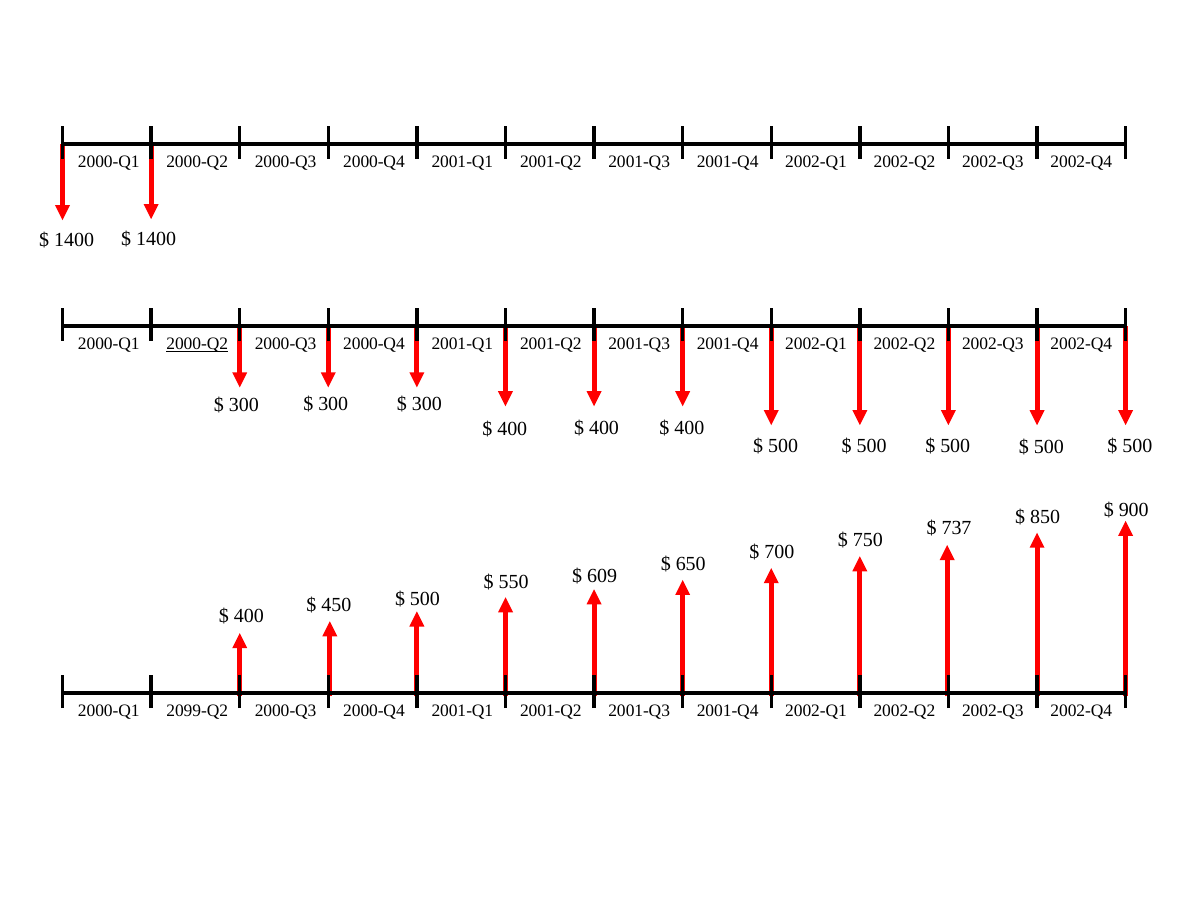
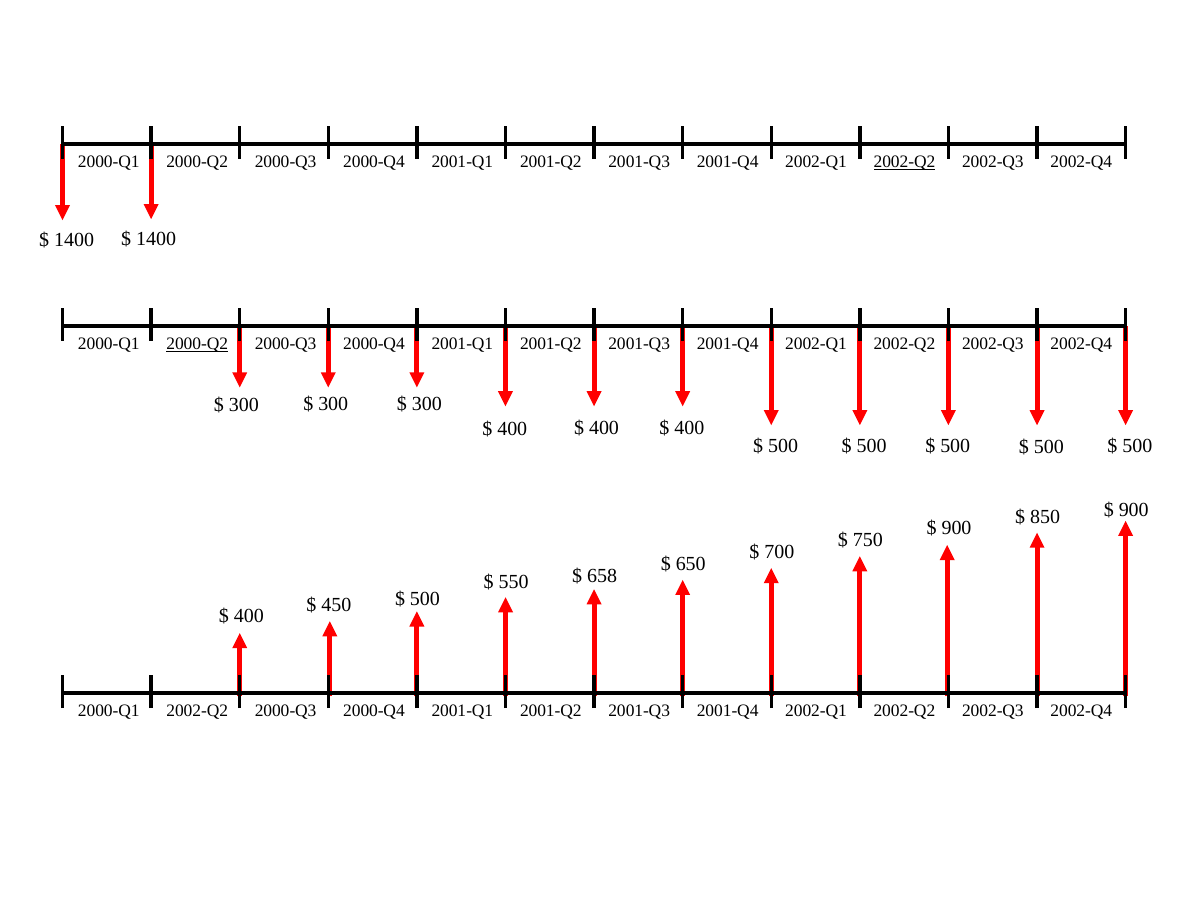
2002-Q2 underline: none -> present (904, 162)
737: 737 -> 900 (957, 528)
609: 609 -> 658 (602, 576)
2000-Q1 2099-Q2: 2099-Q2 -> 2002-Q2 (197, 711)
